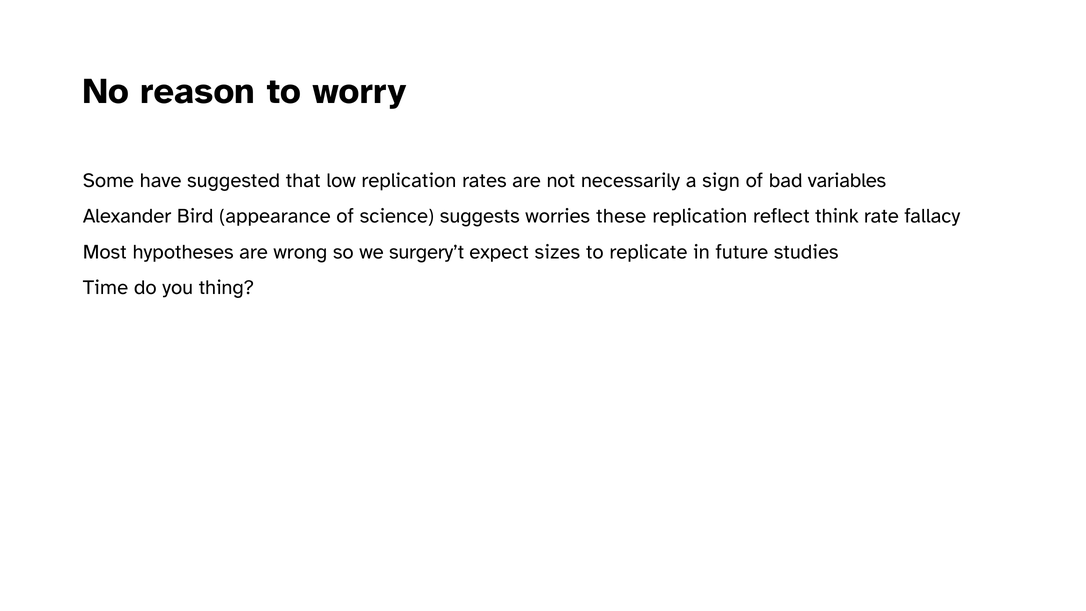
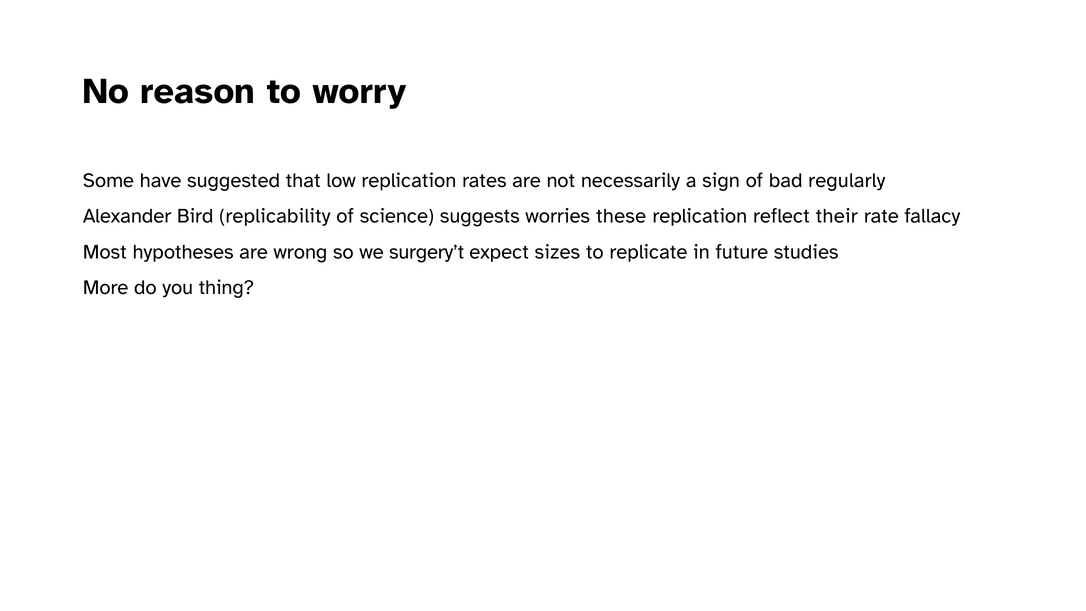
variables: variables -> regularly (847, 180)
appearance: appearance -> replicability (275, 216)
think: think -> their (837, 216)
Time: Time -> More (106, 288)
